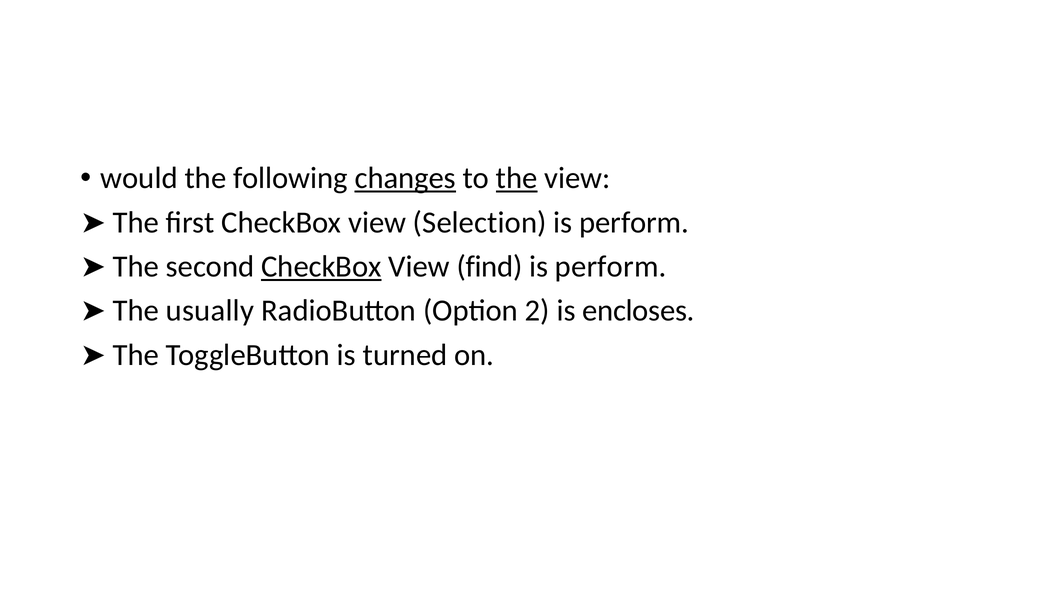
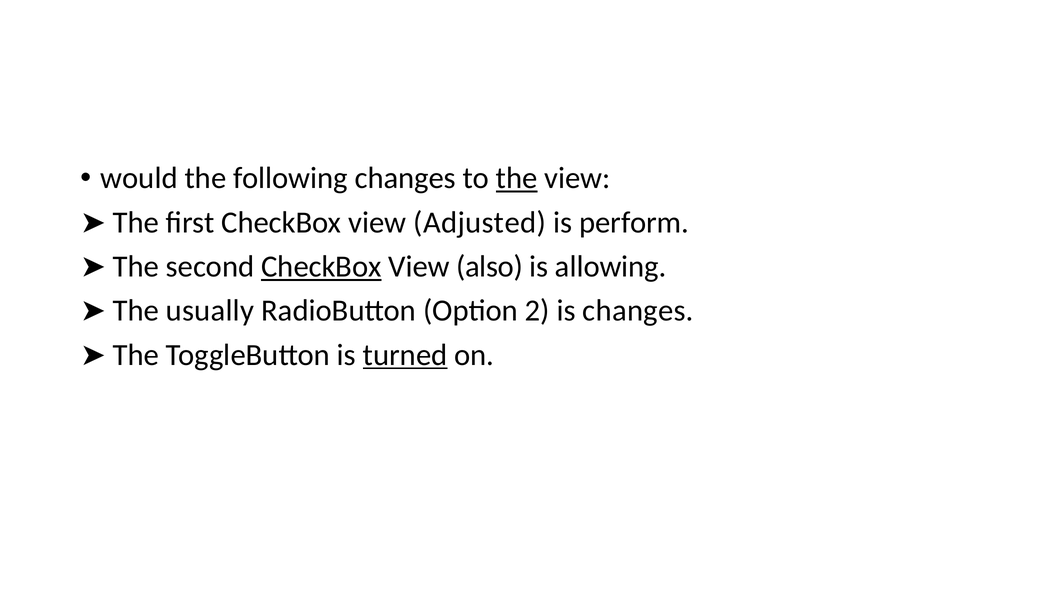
changes underline: present -> none (405, 178)
Selection: Selection -> Adjusted (480, 222)
find: find -> also (490, 266)
perform: perform -> allowing (611, 266)
is encloses: encloses -> changes (638, 310)
turned underline: none -> present (405, 355)
